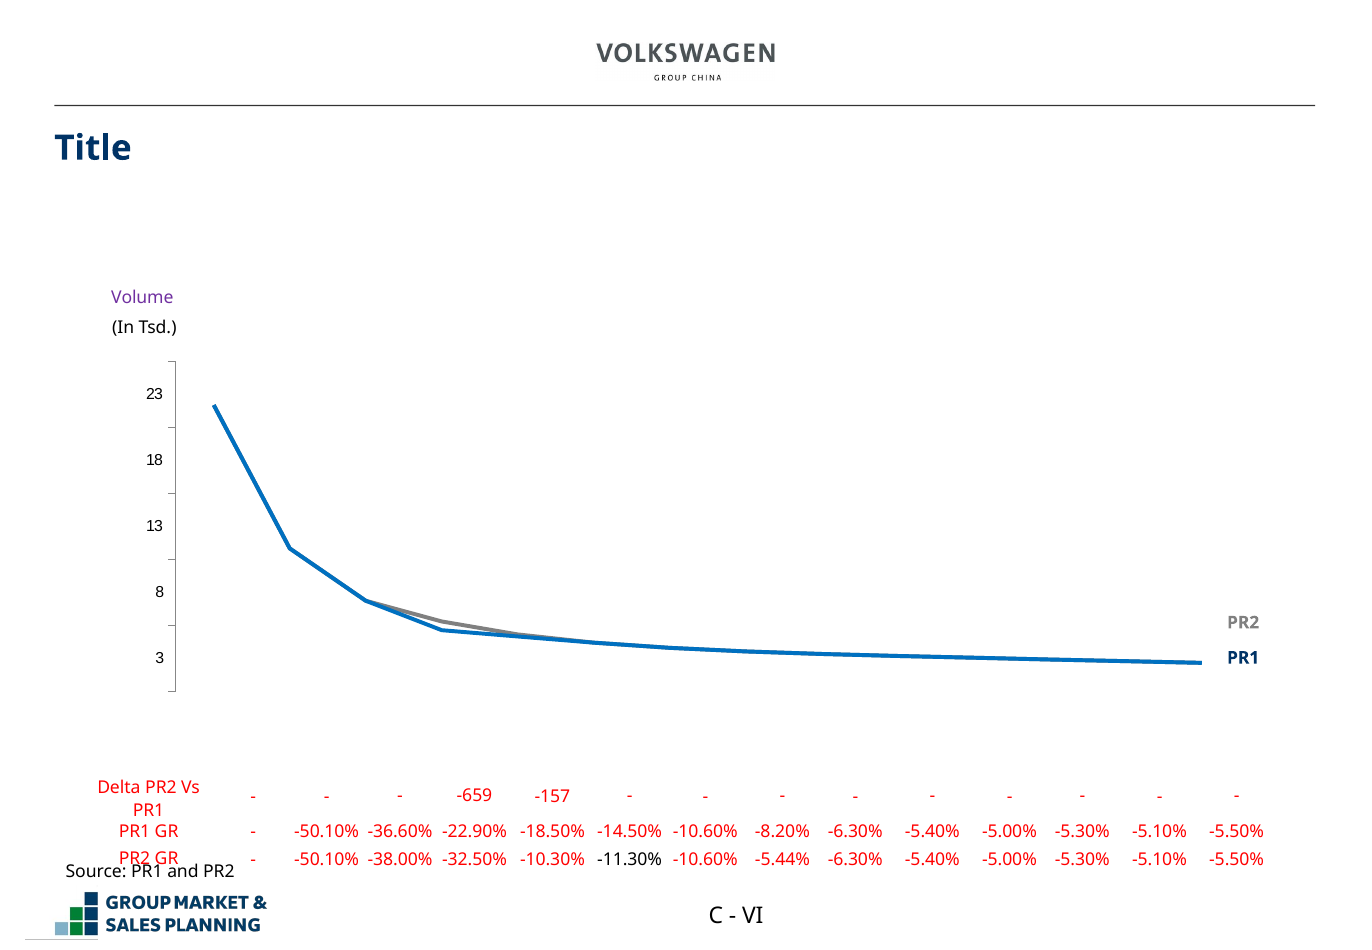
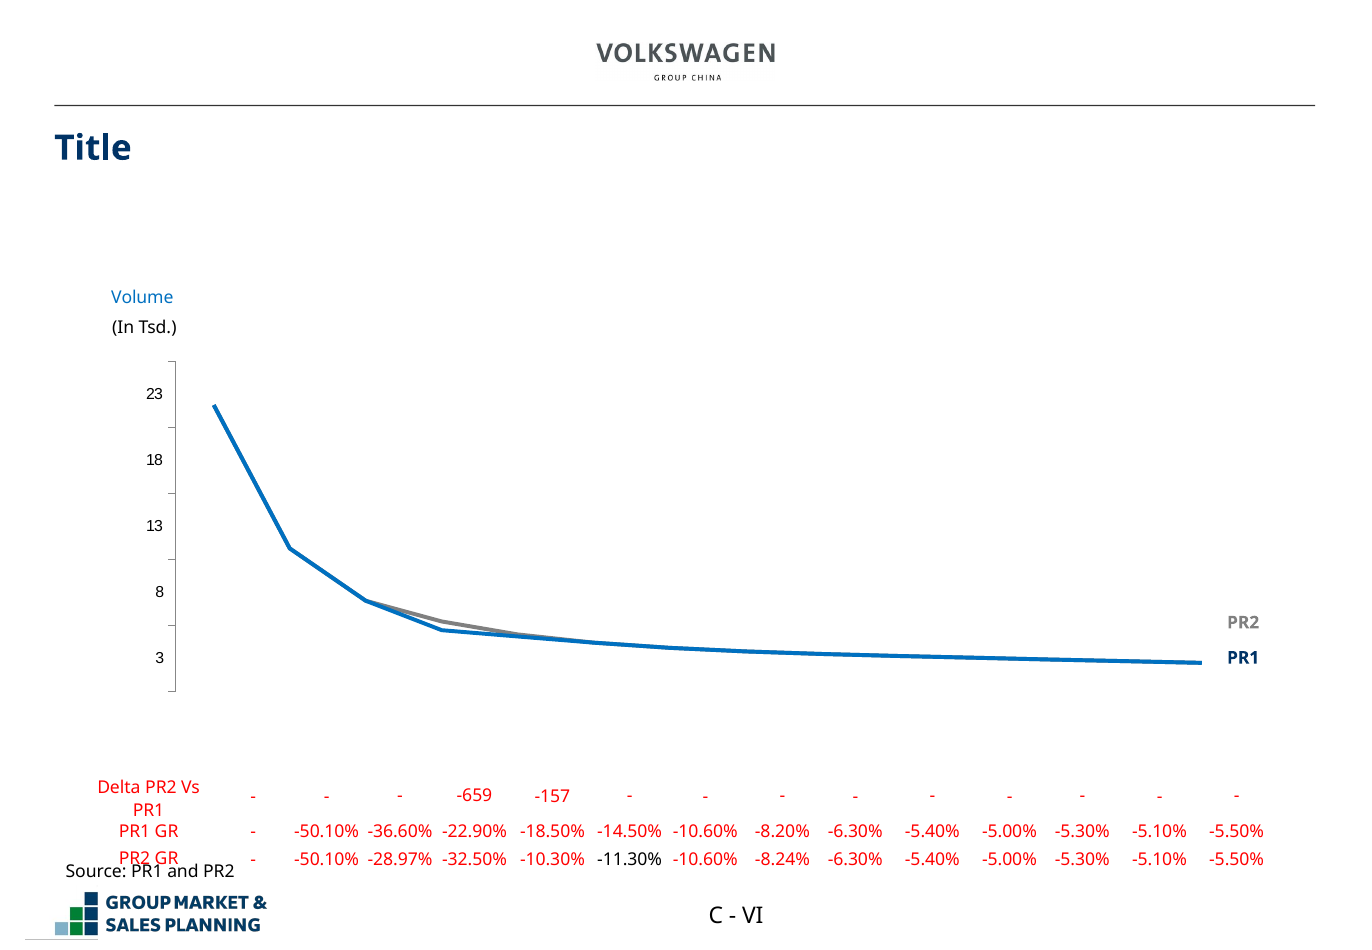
Volume colour: purple -> blue (142, 298)
-38.00%: -38.00% -> -28.97% (400, 859)
-5.44%: -5.44% -> -8.24% (782, 859)
